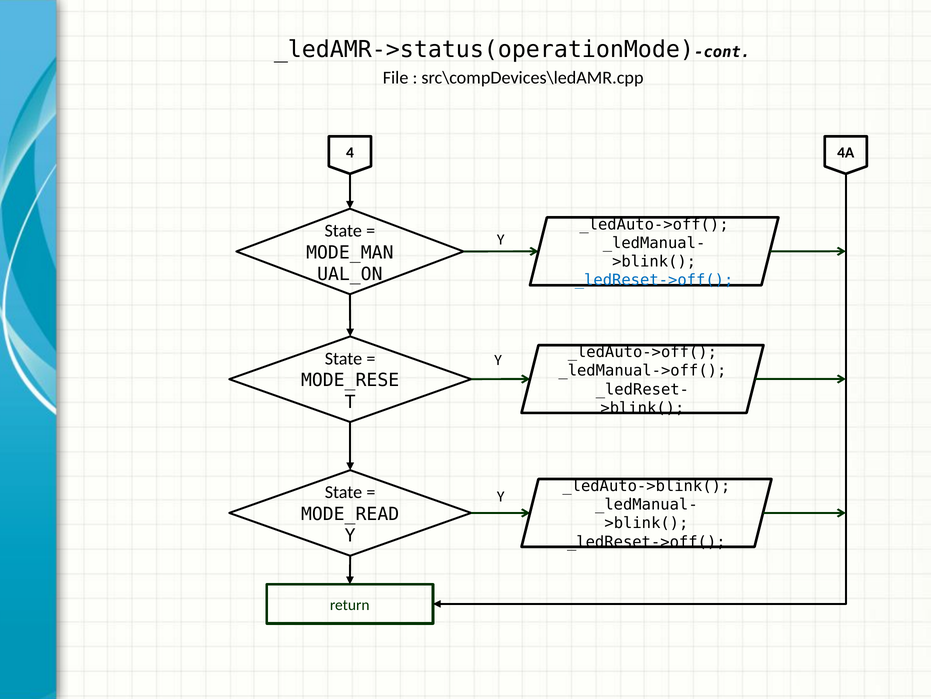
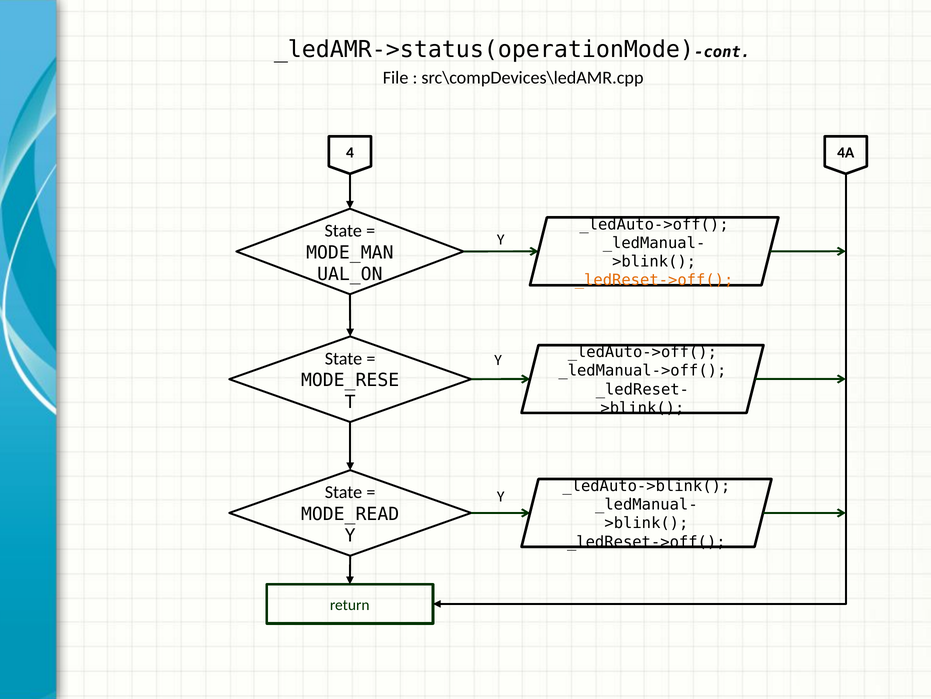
_ledReset->off( colour: blue -> orange (654, 280)
